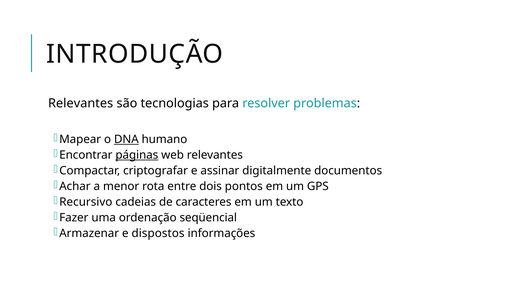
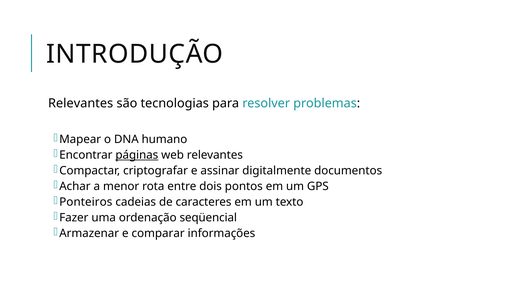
DNA underline: present -> none (126, 139)
Recursivo: Recursivo -> Ponteiros (86, 202)
dispostos: dispostos -> comparar (158, 233)
